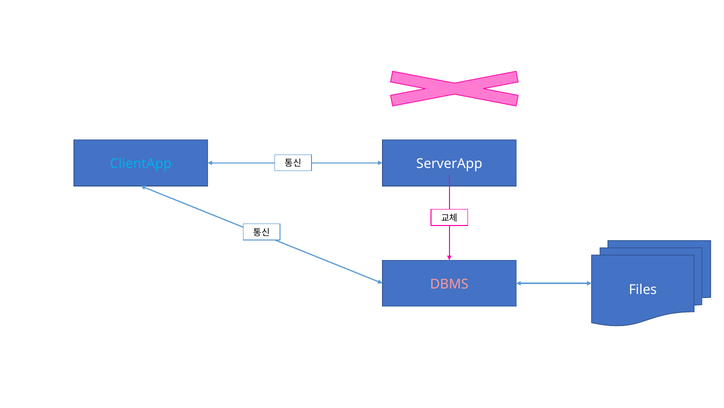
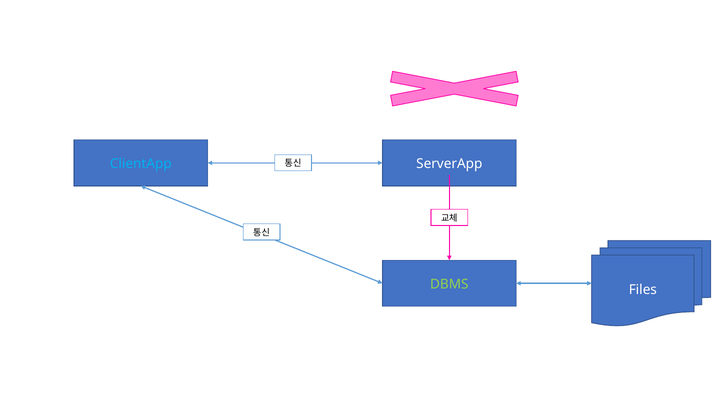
DBMS colour: pink -> light green (449, 284)
